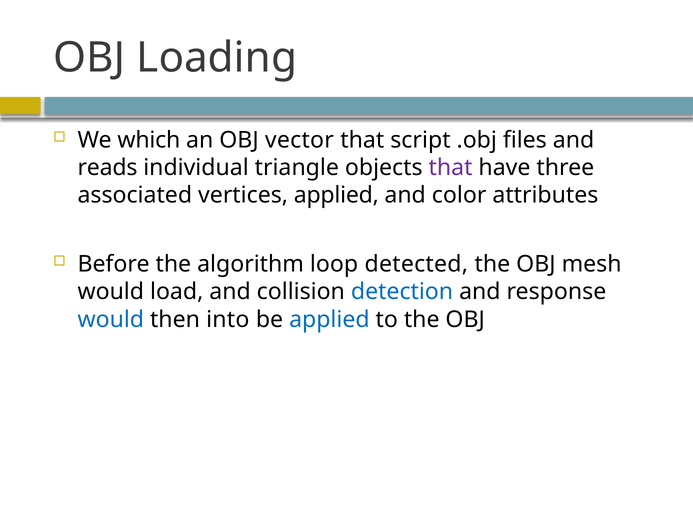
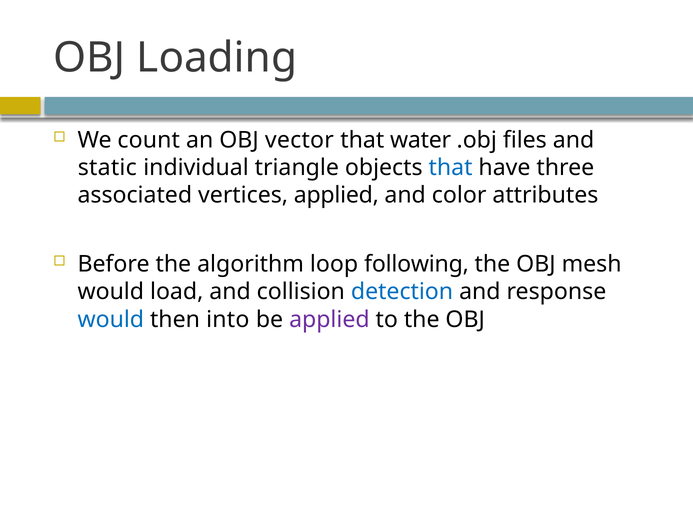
which: which -> count (149, 140)
script: script -> water (421, 140)
reads: reads -> static (107, 168)
that colour: purple -> blue (451, 168)
detected: detected -> following (416, 265)
applied colour: blue -> purple (329, 320)
